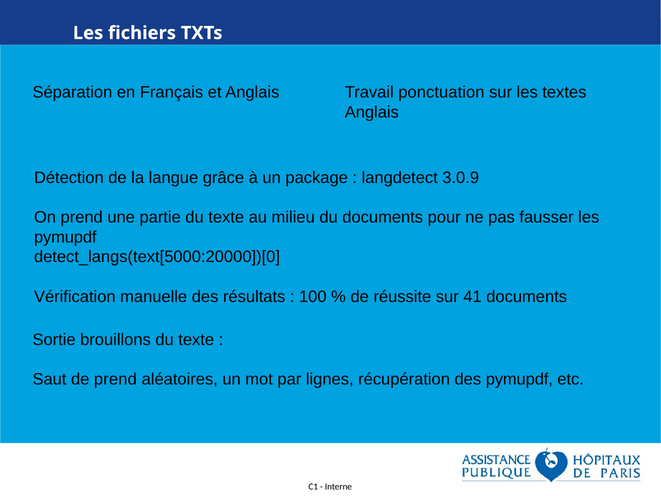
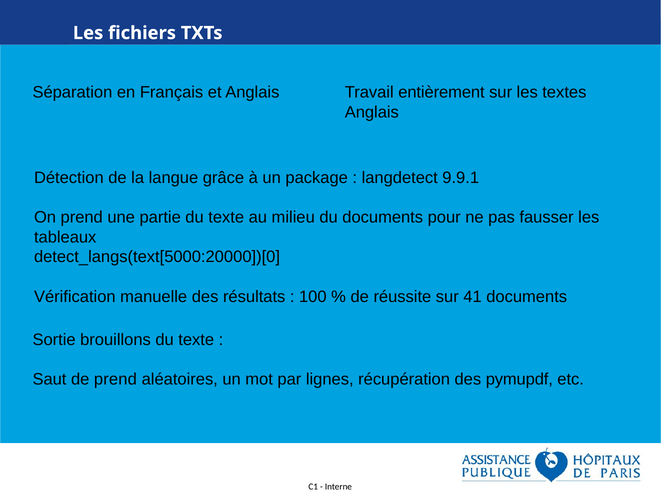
ponctuation: ponctuation -> entièrement (441, 92)
3.0.9: 3.0.9 -> 9.9.1 (461, 178)
pymupdf: pymupdf -> tableaux (65, 237)
